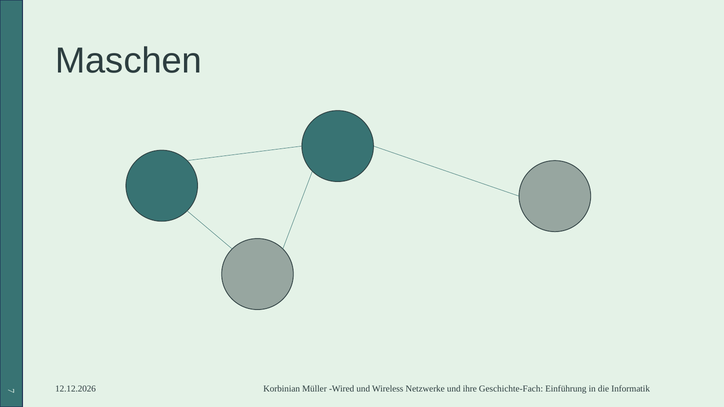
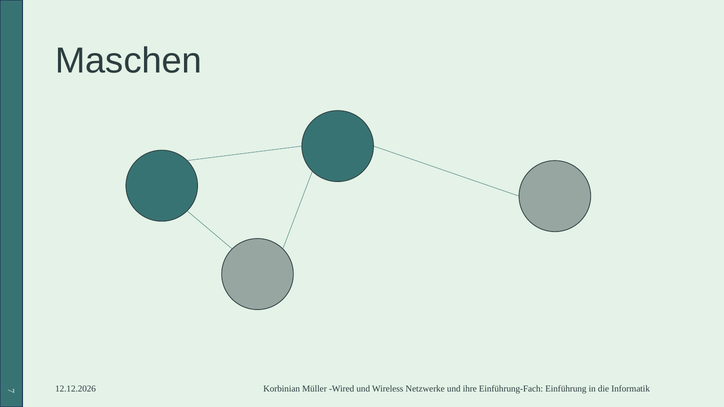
Geschichte-Fach: Geschichte-Fach -> Einführung-Fach (511, 389)
